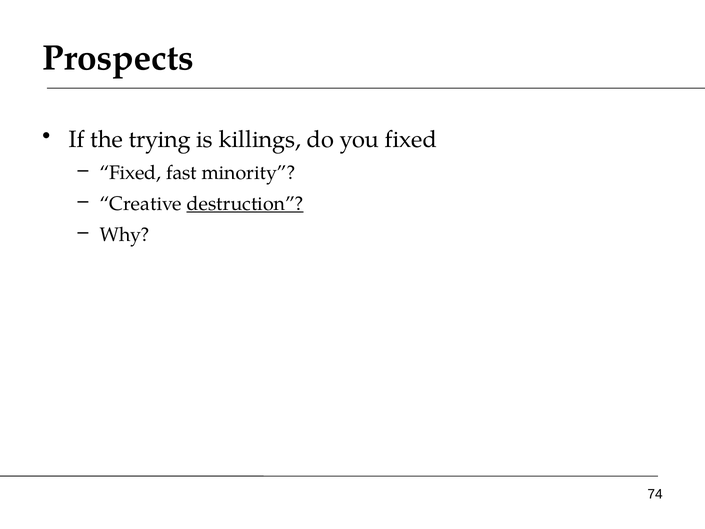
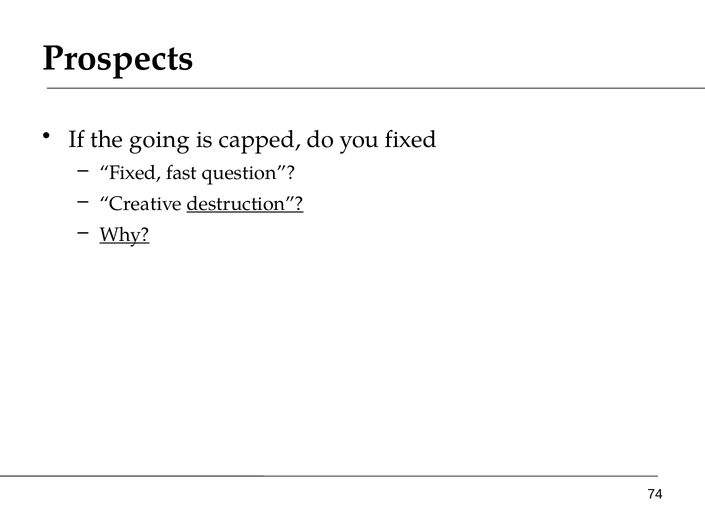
trying: trying -> going (160, 139)
killings: killings -> capped (260, 139)
minority: minority -> question (248, 173)
Why underline: none -> present (125, 234)
